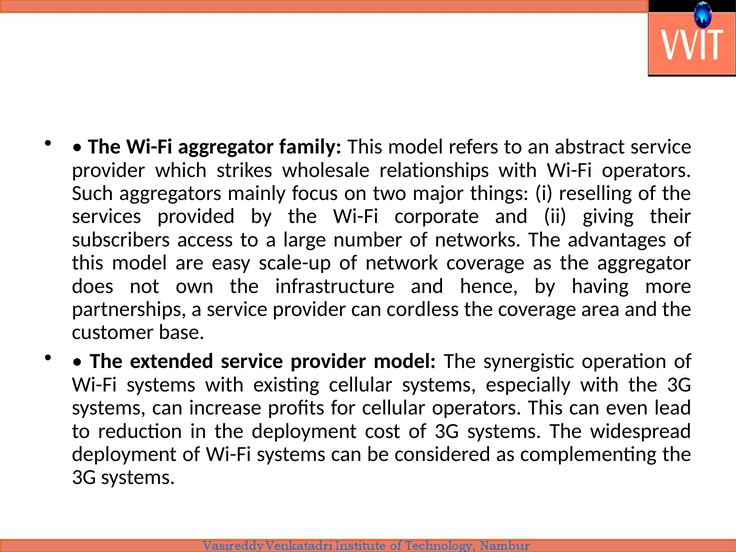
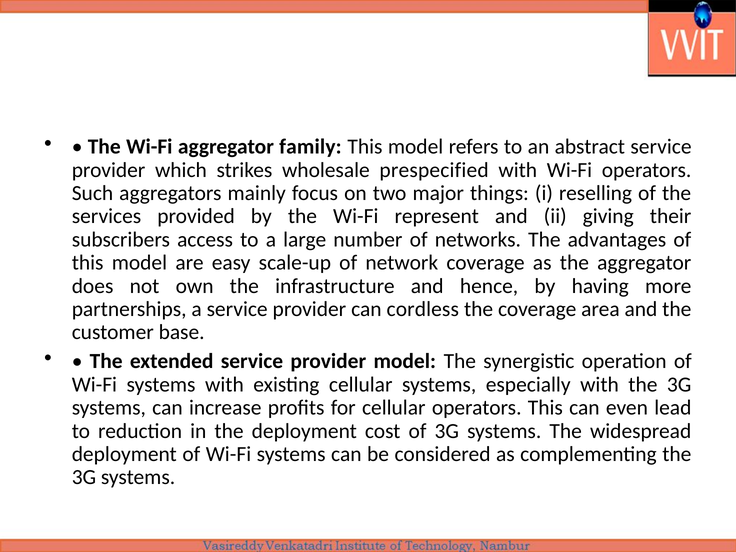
relationships: relationships -> prespecified (434, 170)
corporate: corporate -> represent (437, 216)
